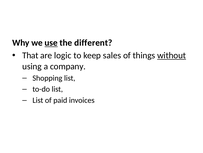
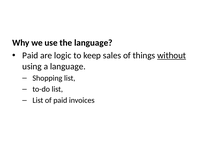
use underline: present -> none (51, 43)
the different: different -> language (93, 43)
That: That -> Paid (30, 55)
a company: company -> language (68, 66)
